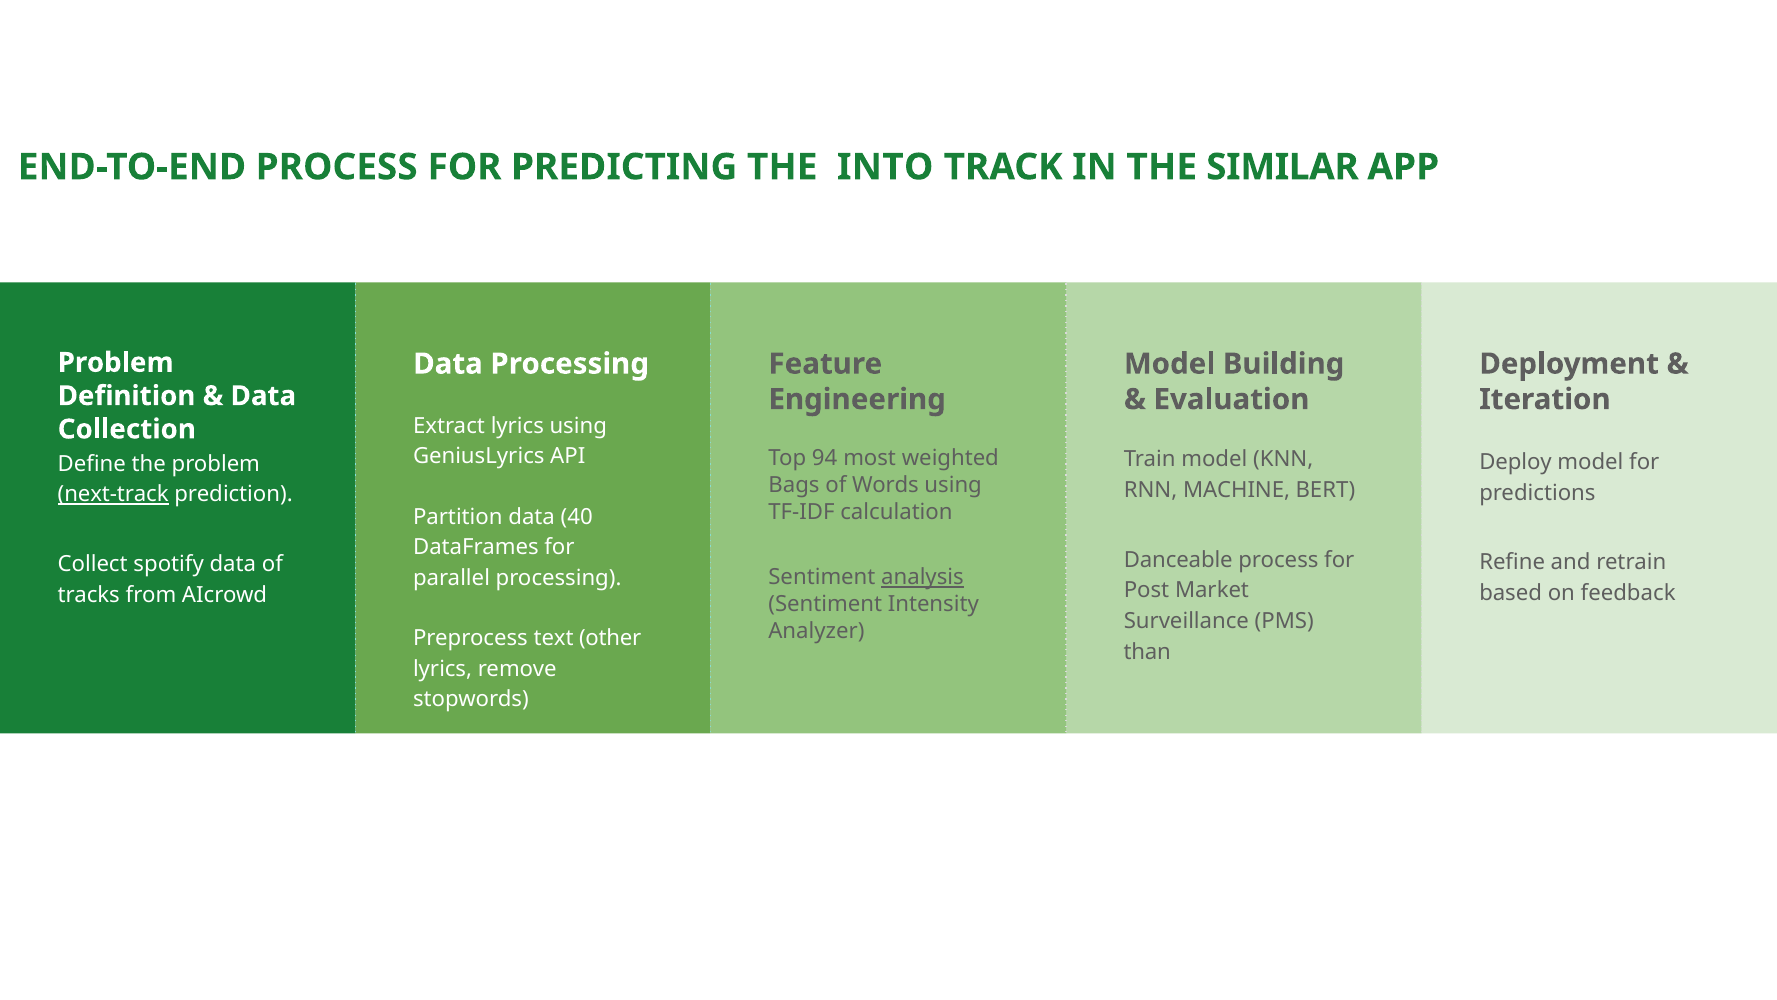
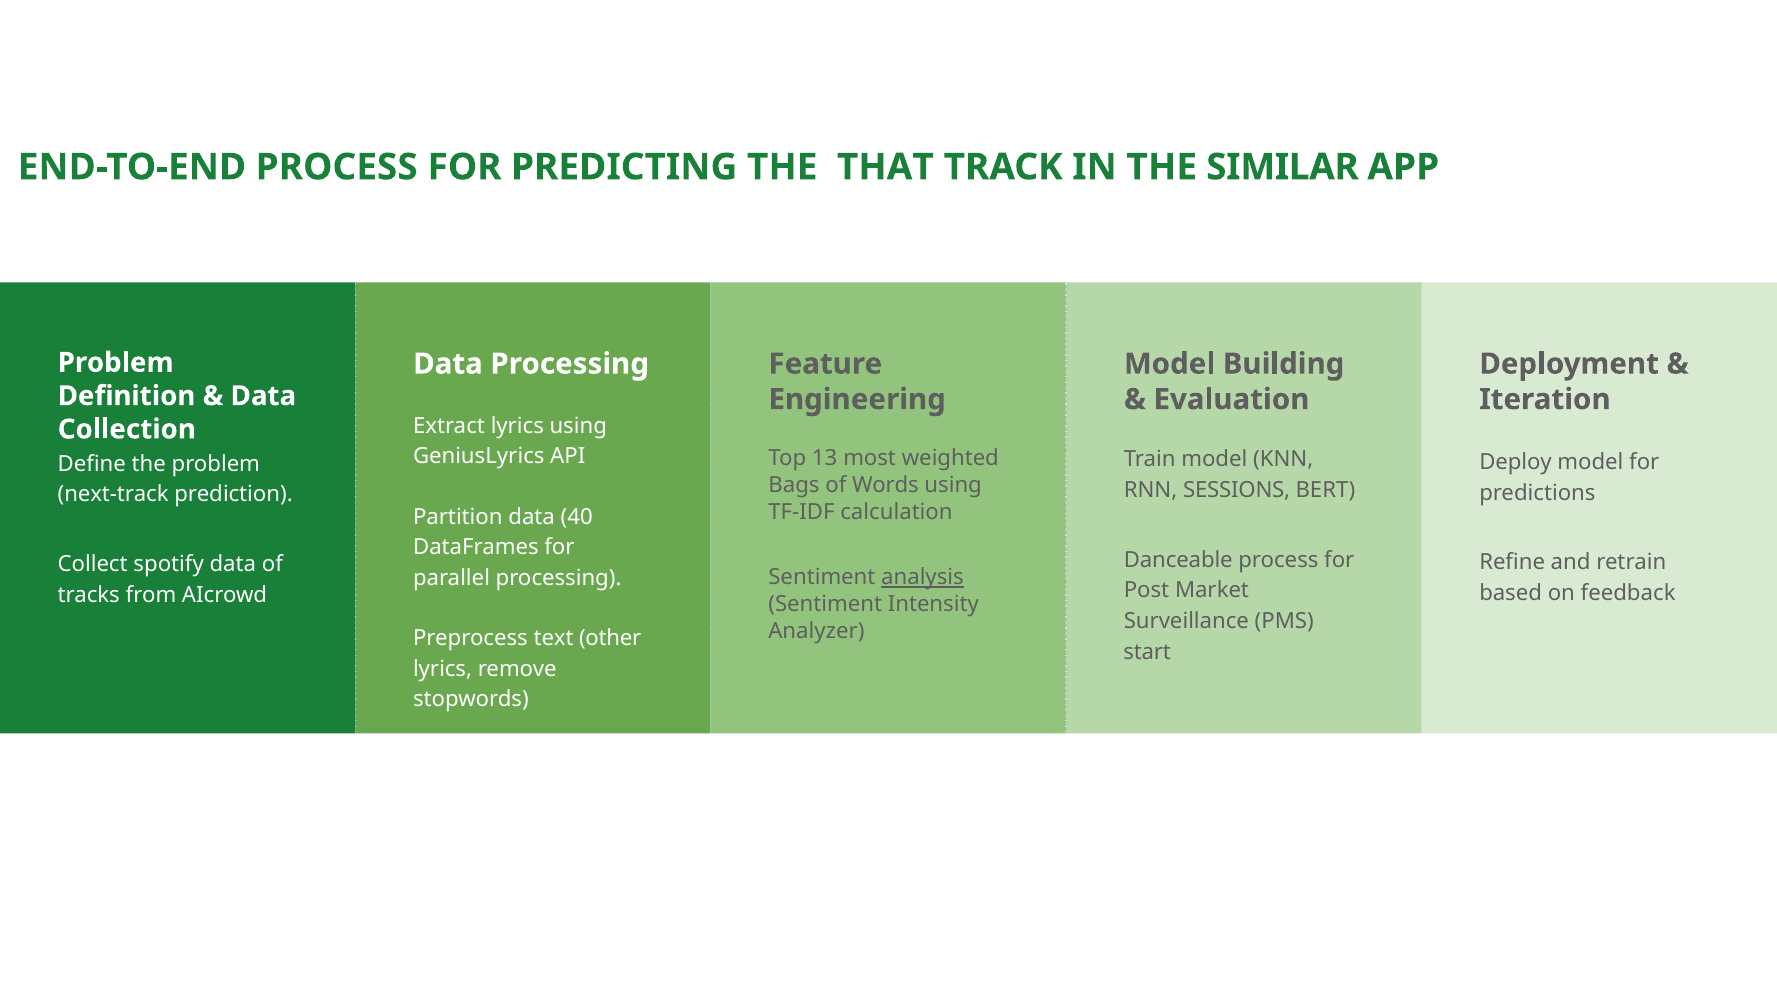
INTO: INTO -> THAT (885, 167)
94: 94 -> 13 (825, 458)
MACHINE: MACHINE -> SESSIONS (1237, 490)
next-track underline: present -> none (113, 494)
than: than -> start (1147, 651)
